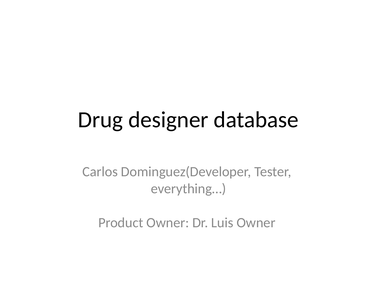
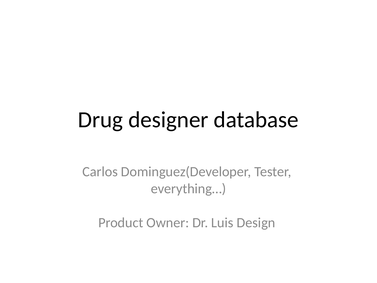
Luis Owner: Owner -> Design (256, 223)
